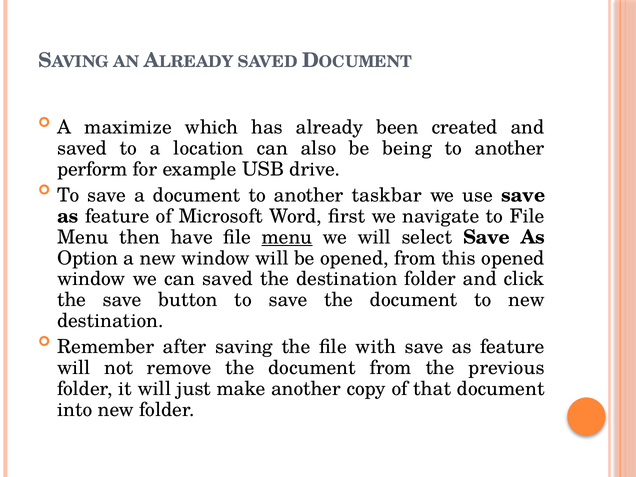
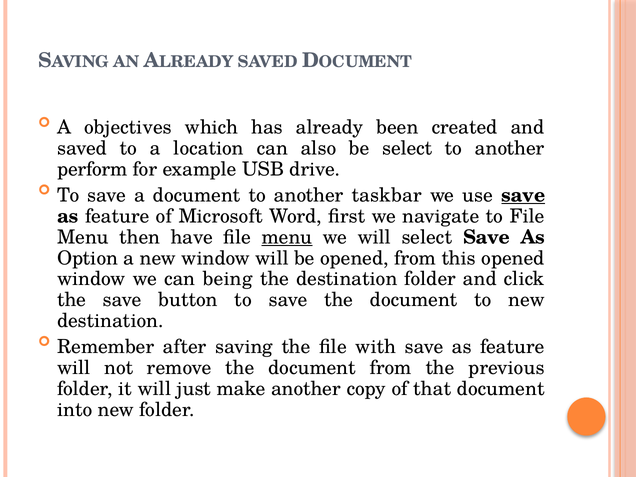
maximize: maximize -> objectives (128, 127)
be being: being -> select (407, 148)
save underline: none -> present (523, 195)
can saved: saved -> being (228, 279)
